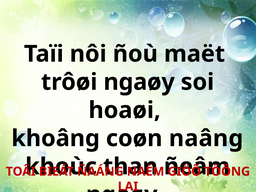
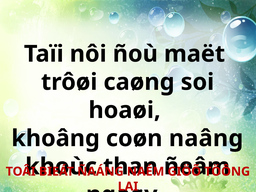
trôøi ngaøy: ngaøy -> caøng (139, 82)
